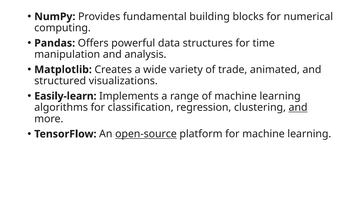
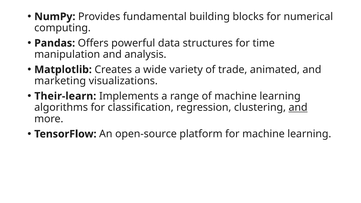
structured: structured -> marketing (60, 81)
Easily-learn: Easily-learn -> Their-learn (65, 96)
open-source underline: present -> none (146, 134)
